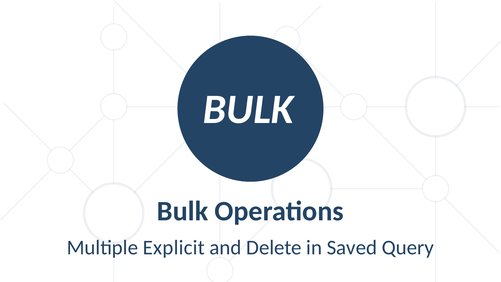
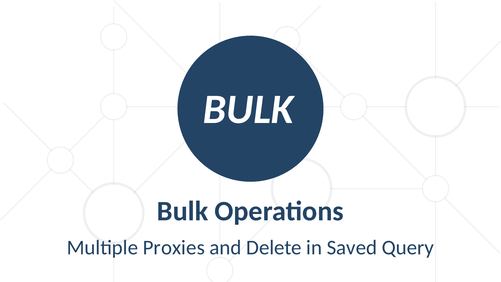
Explicit: Explicit -> Proxies (174, 247)
